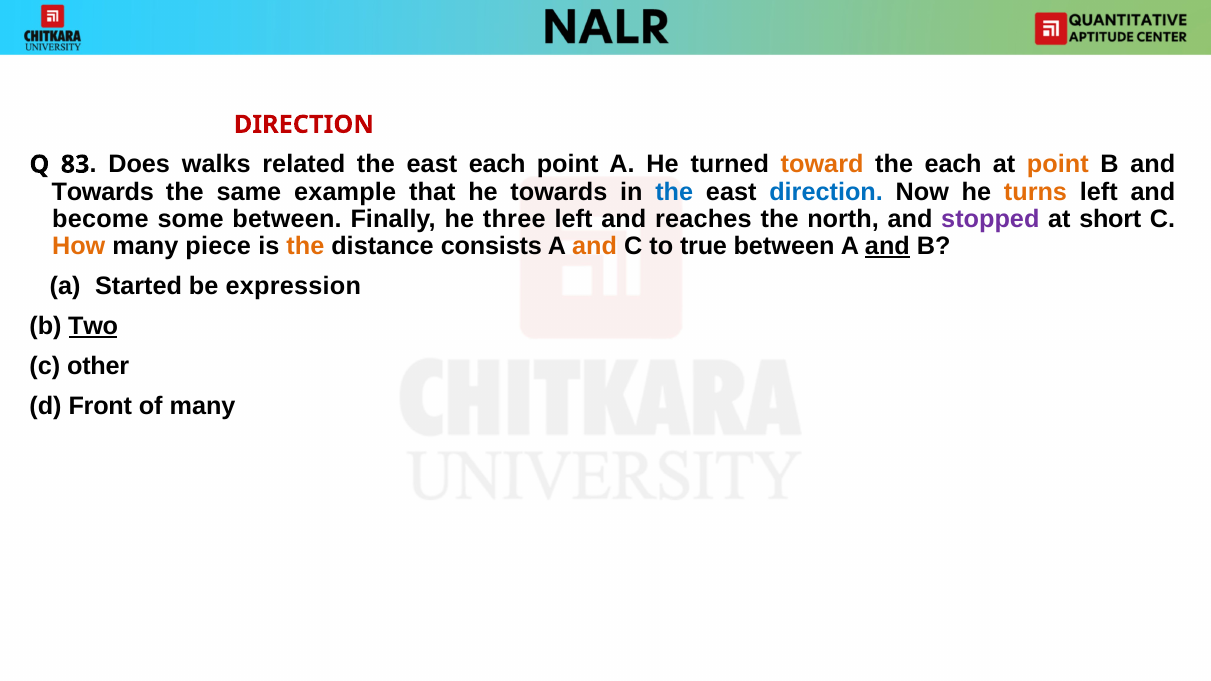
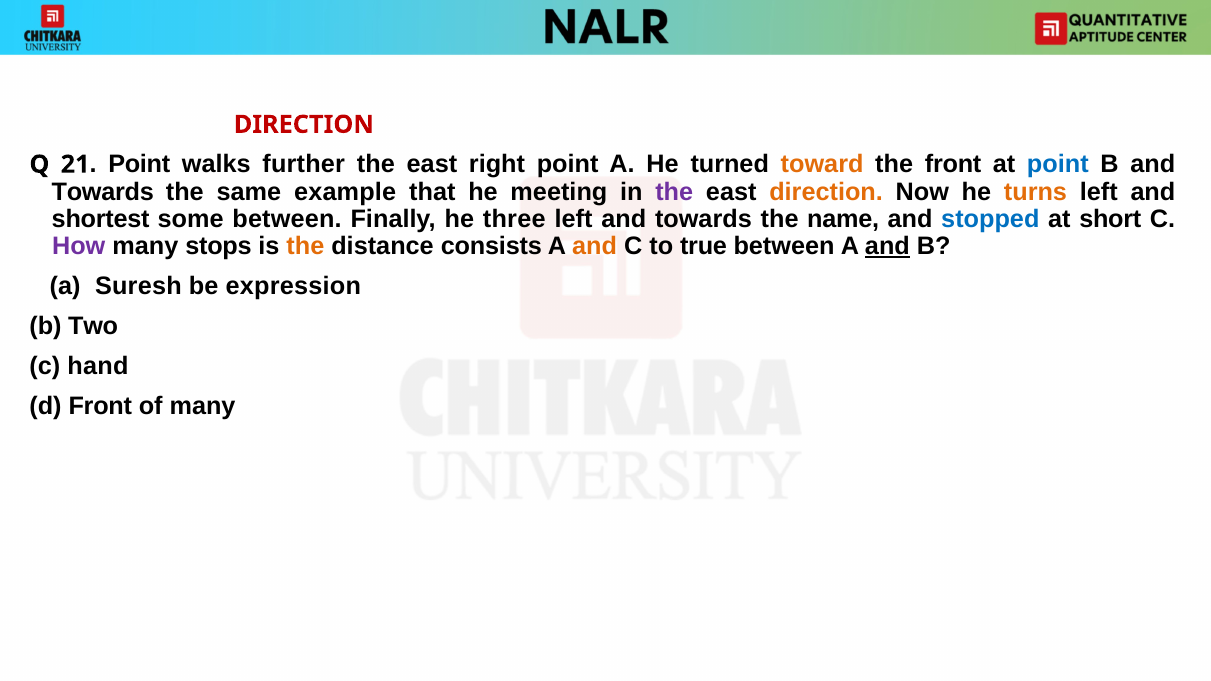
83: 83 -> 21 (75, 164)
Does: Does -> Point (139, 164)
related: related -> further (304, 164)
east each: each -> right (497, 164)
the each: each -> front (953, 164)
point colour: orange -> blue (1058, 164)
he towards: towards -> meeting (559, 192)
the colour: blue -> purple (674, 192)
direction colour: blue -> orange (826, 192)
become: become -> shortest (101, 219)
left and reaches: reaches -> towards (703, 219)
north: north -> name (843, 219)
stopped colour: purple -> blue (990, 219)
How colour: orange -> purple (79, 246)
piece: piece -> stops (219, 246)
Started: Started -> Suresh (138, 286)
Two underline: present -> none (93, 326)
other: other -> hand (98, 366)
